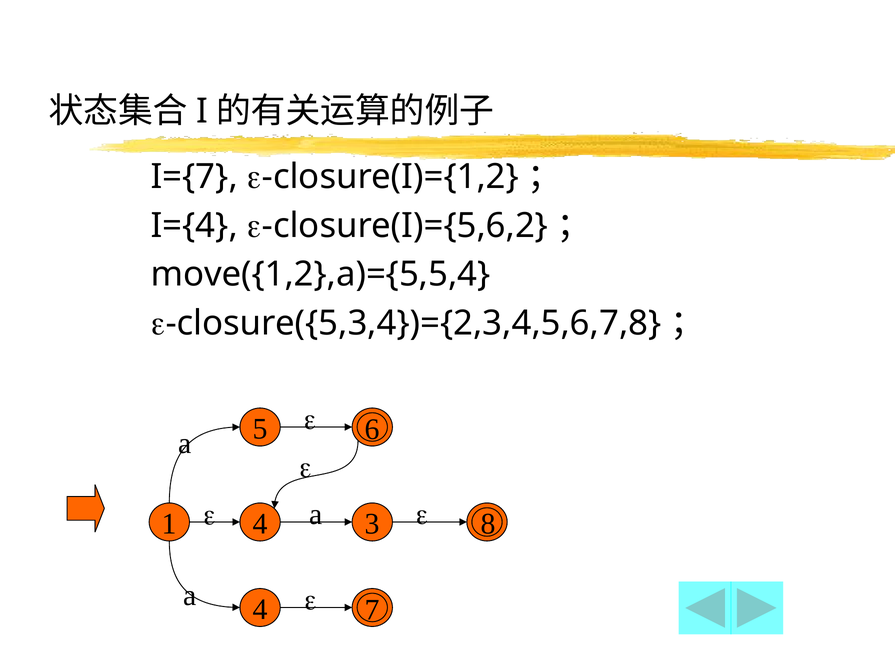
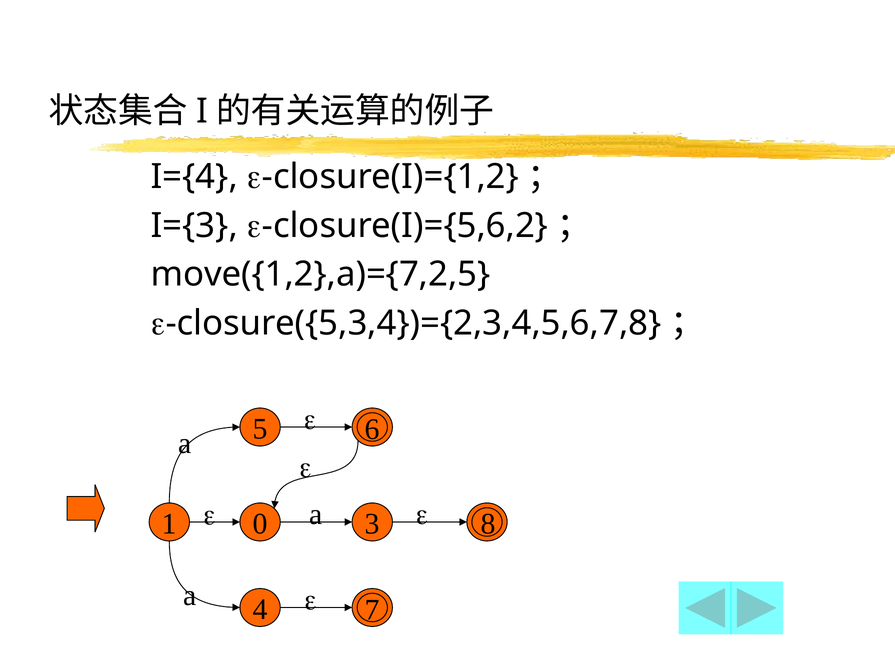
I={7: I={7 -> I={4 (194, 177)
I={4: I={4 -> I={3 (194, 226)
move({1,2},a)={5,5,4: move({1,2},a)={5,5,4 -> move({1,2},a)={7,2,5 (321, 274)
1 4: 4 -> 0 (260, 524)
